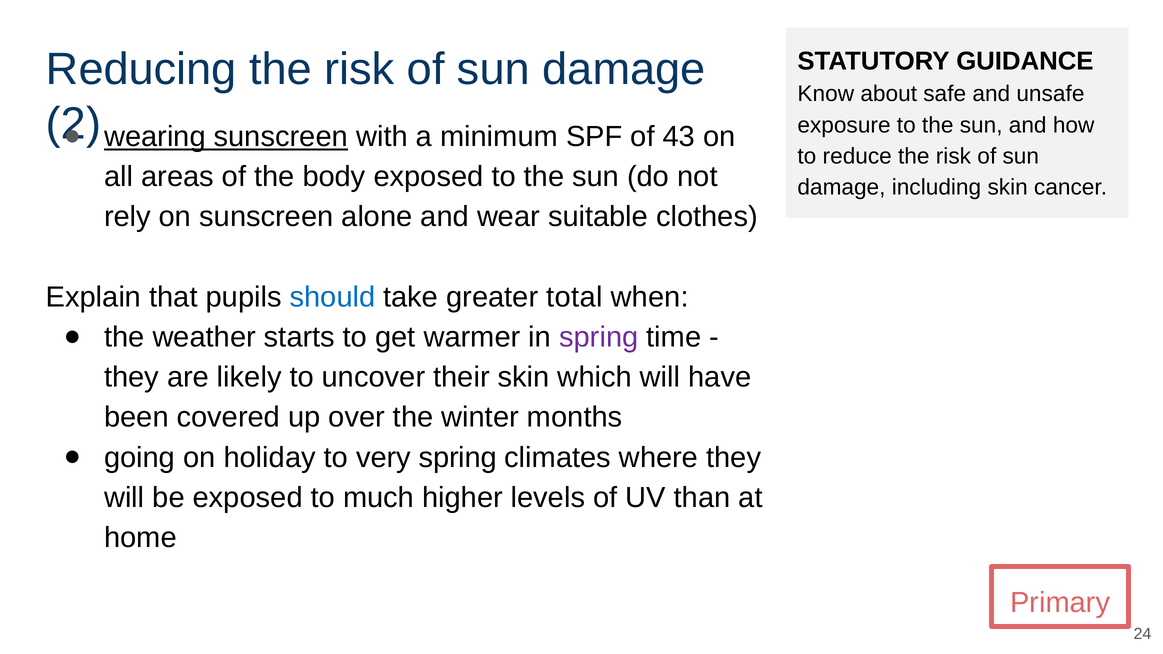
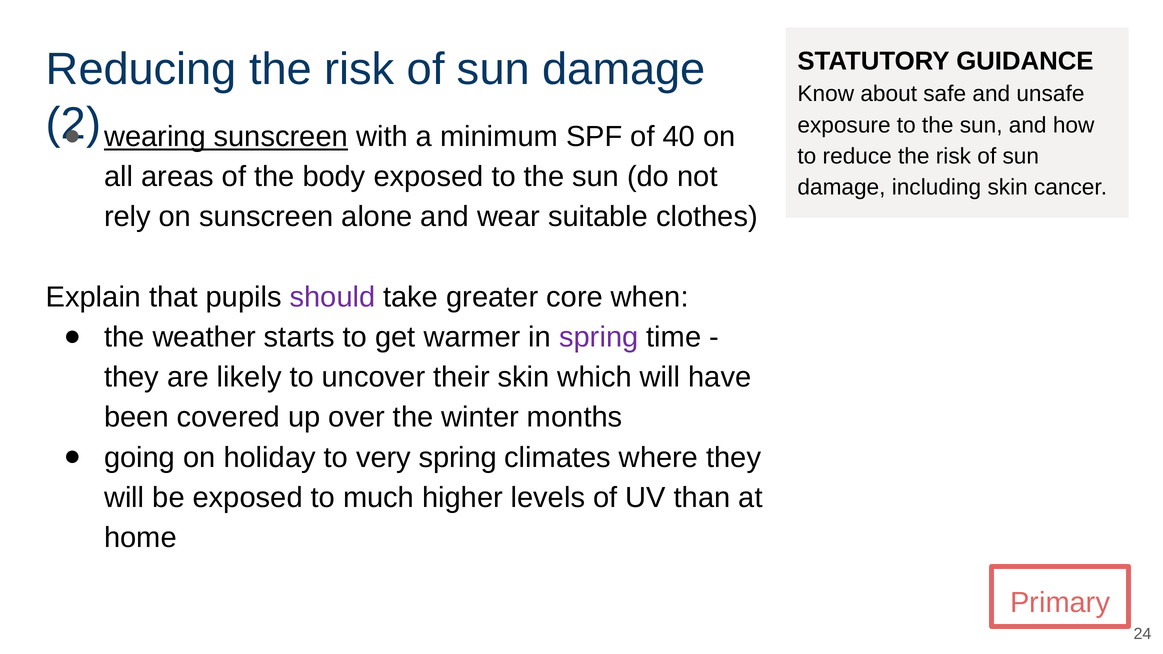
43: 43 -> 40 (679, 137)
should colour: blue -> purple (332, 297)
total: total -> core (575, 297)
